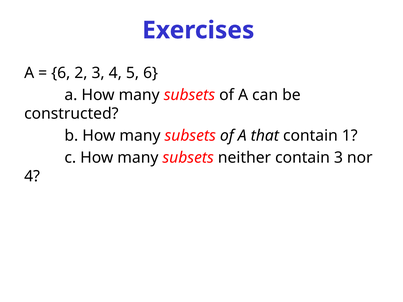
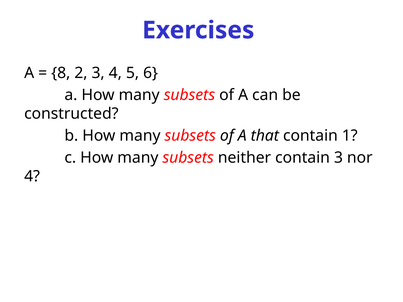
6: 6 -> 8 (61, 73)
